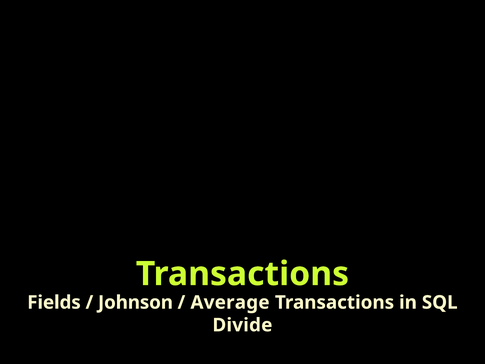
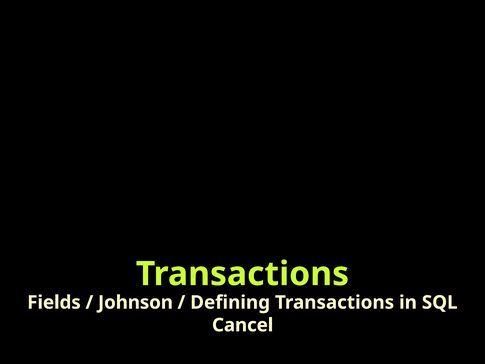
Average: Average -> Defining (230, 302)
Divide: Divide -> Cancel (243, 325)
